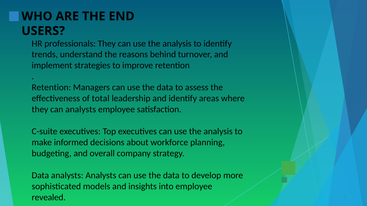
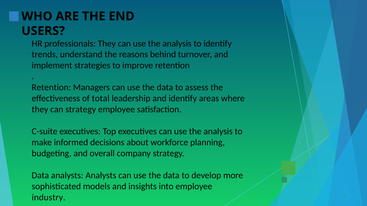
can analysts: analysts -> strategy (81, 110)
revealed: revealed -> industry (49, 198)
